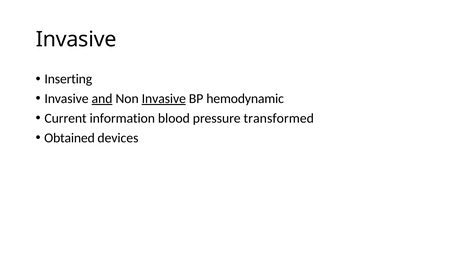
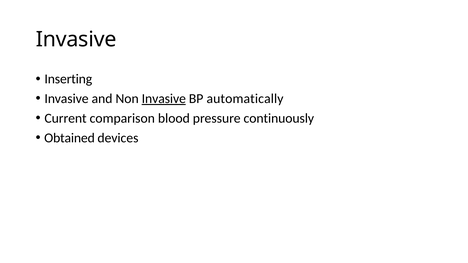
and underline: present -> none (102, 99)
hemodynamic: hemodynamic -> automatically (245, 99)
information: information -> comparison (122, 118)
transformed: transformed -> continuously (279, 118)
